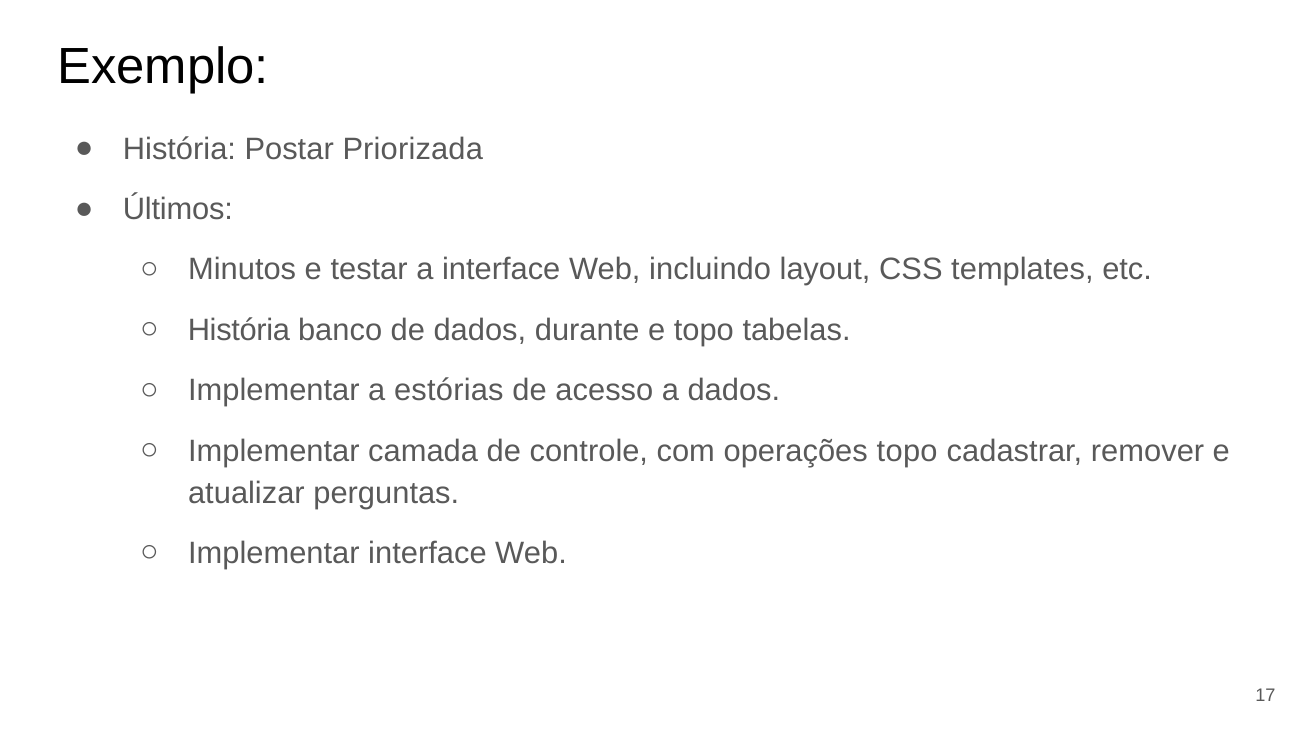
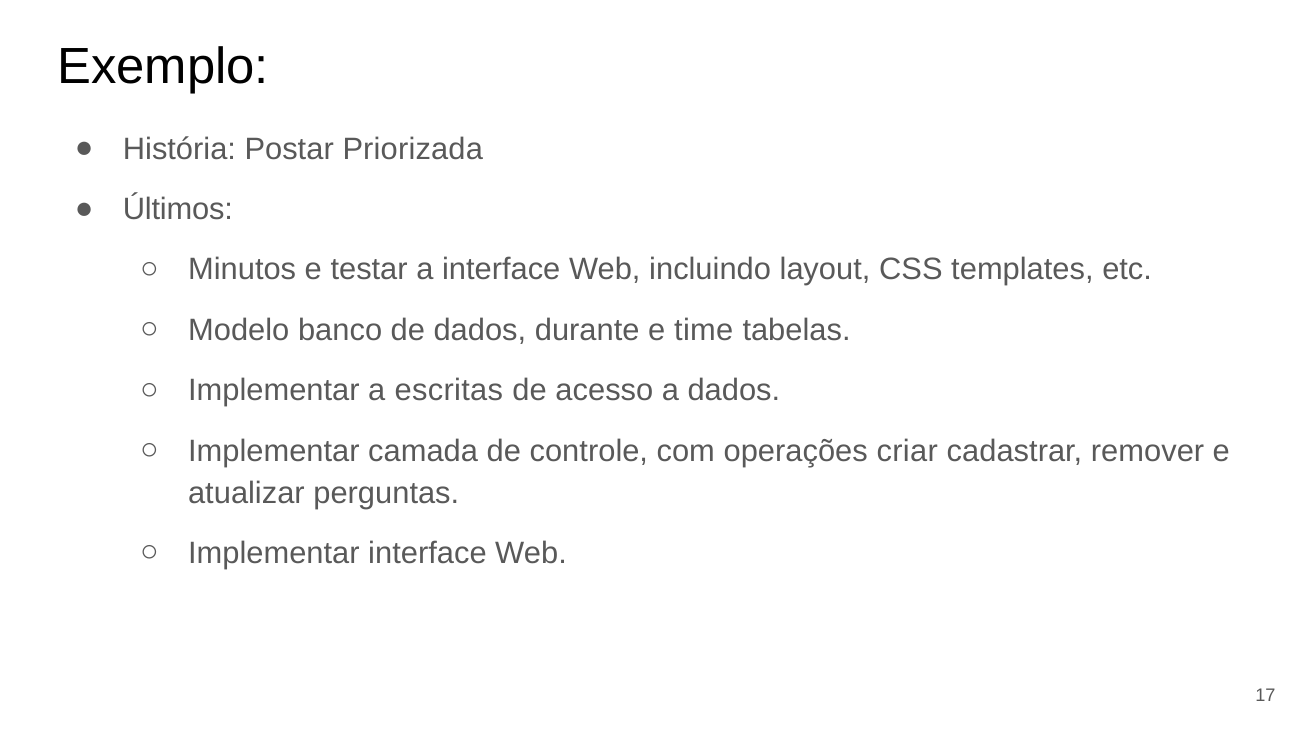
História: História -> Modelo (239, 330)
e topo: topo -> time (704, 330)
estórias: estórias -> escritas (449, 390)
operações topo: topo -> criar (907, 451)
